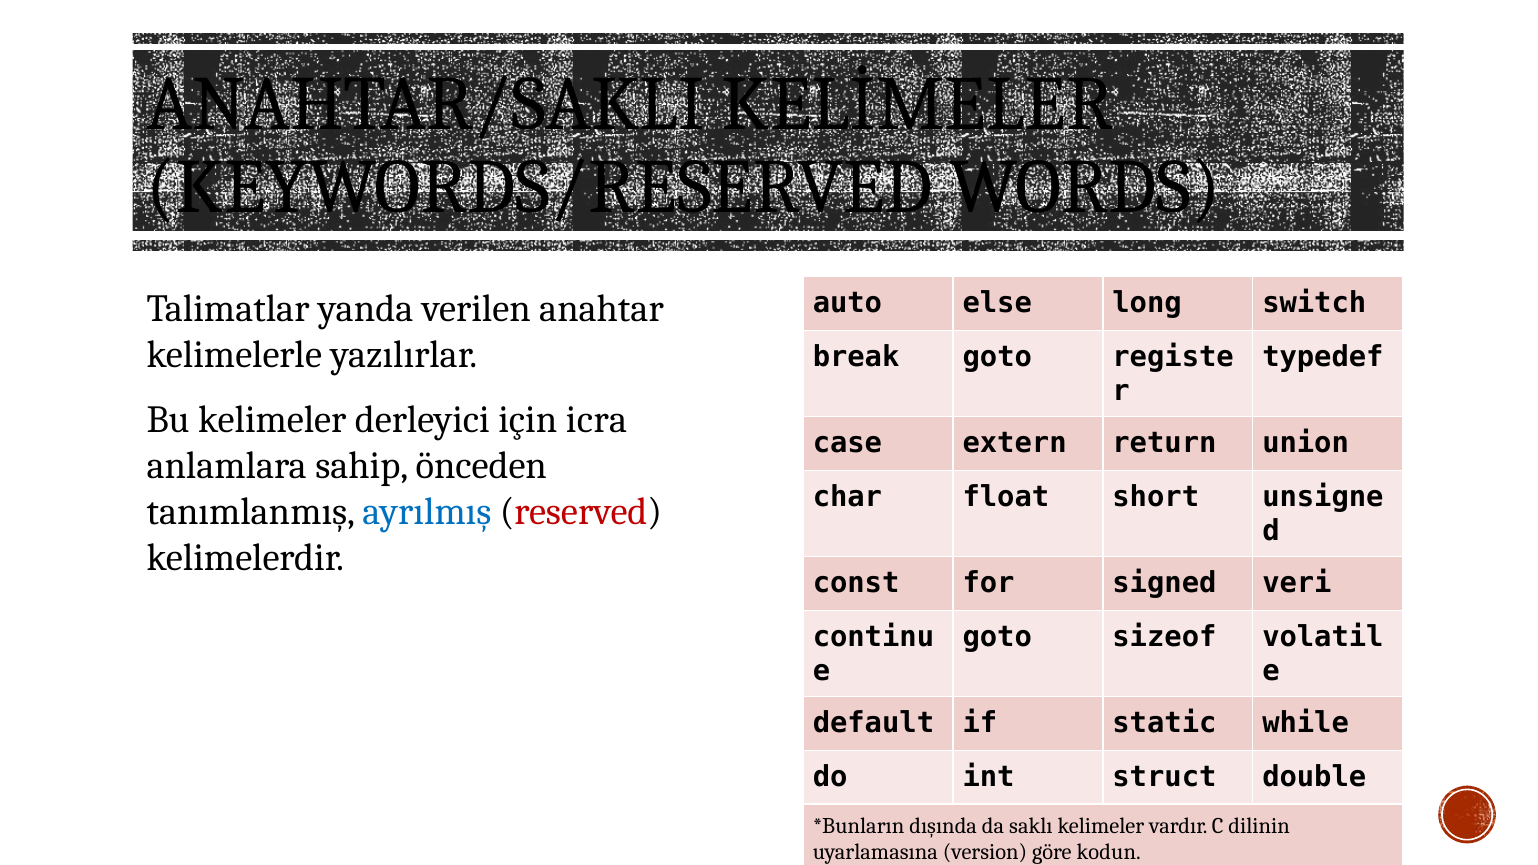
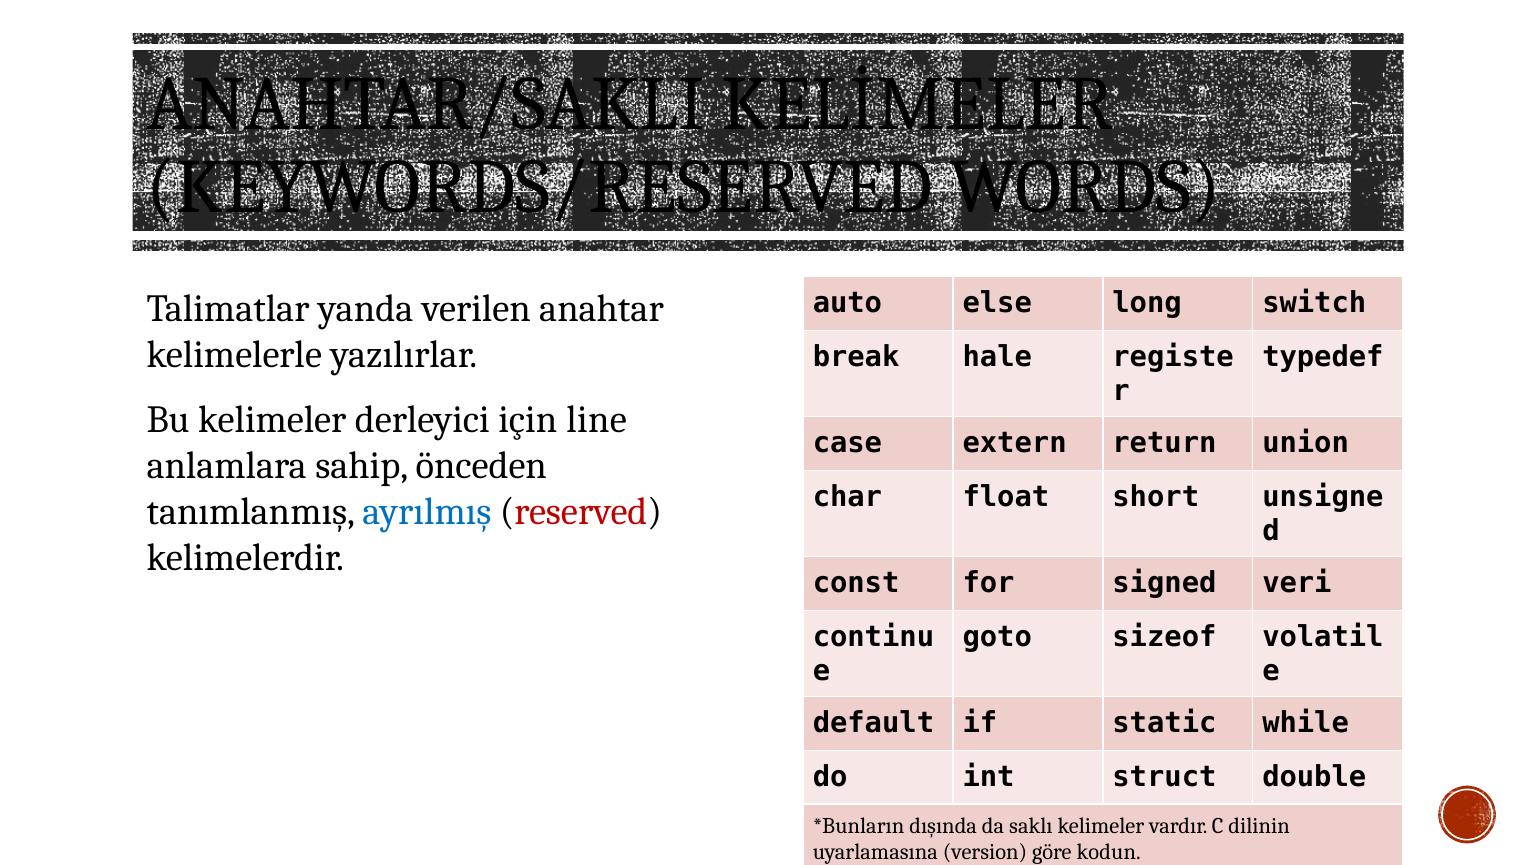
break goto: goto -> hale (997, 357)
icra: icra -> line (597, 420)
